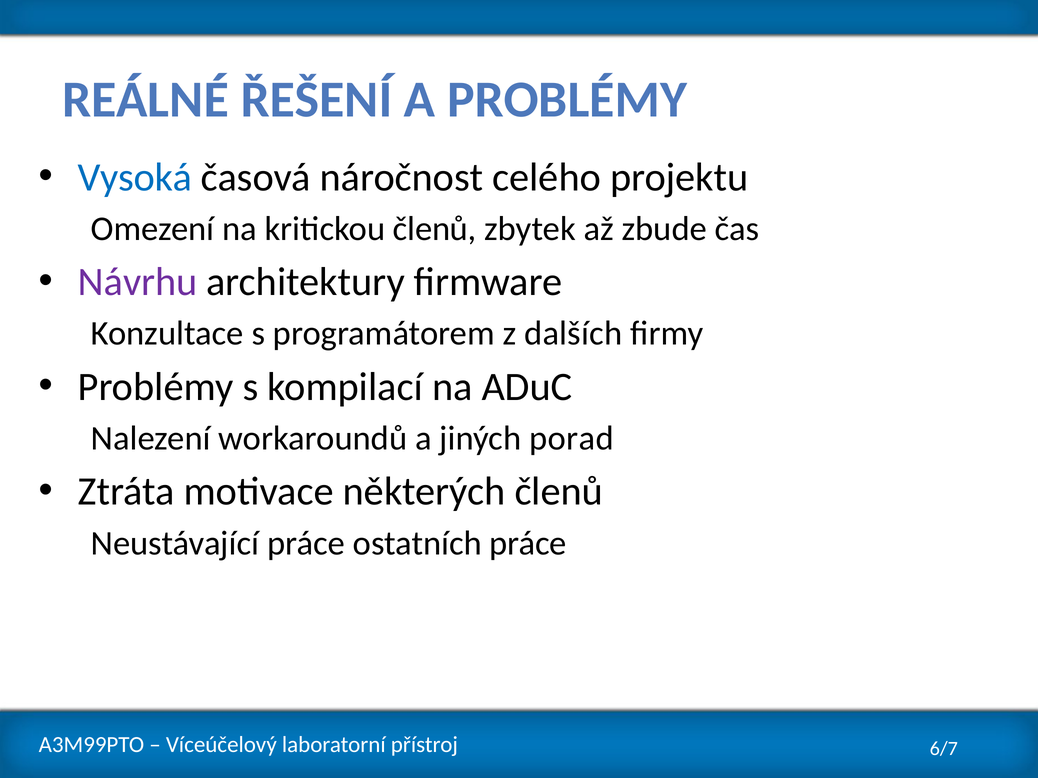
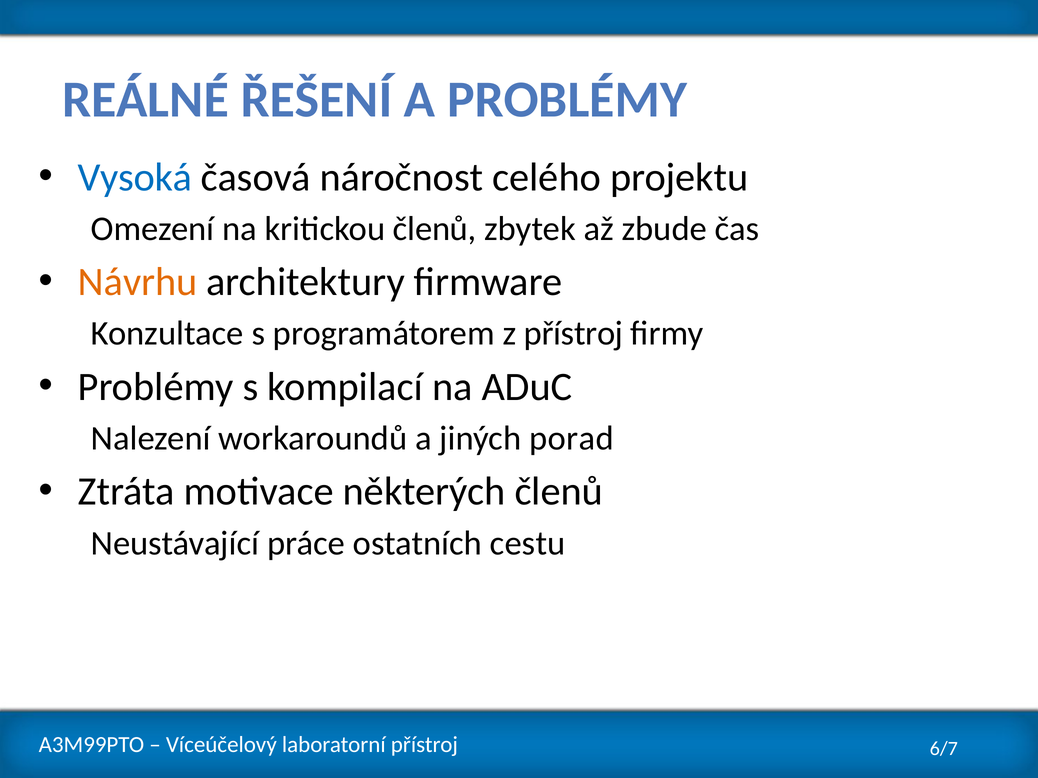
Návrhu colour: purple -> orange (138, 282)
z dalších: dalších -> přístroj (574, 334)
ostatních práce: práce -> cestu (528, 543)
